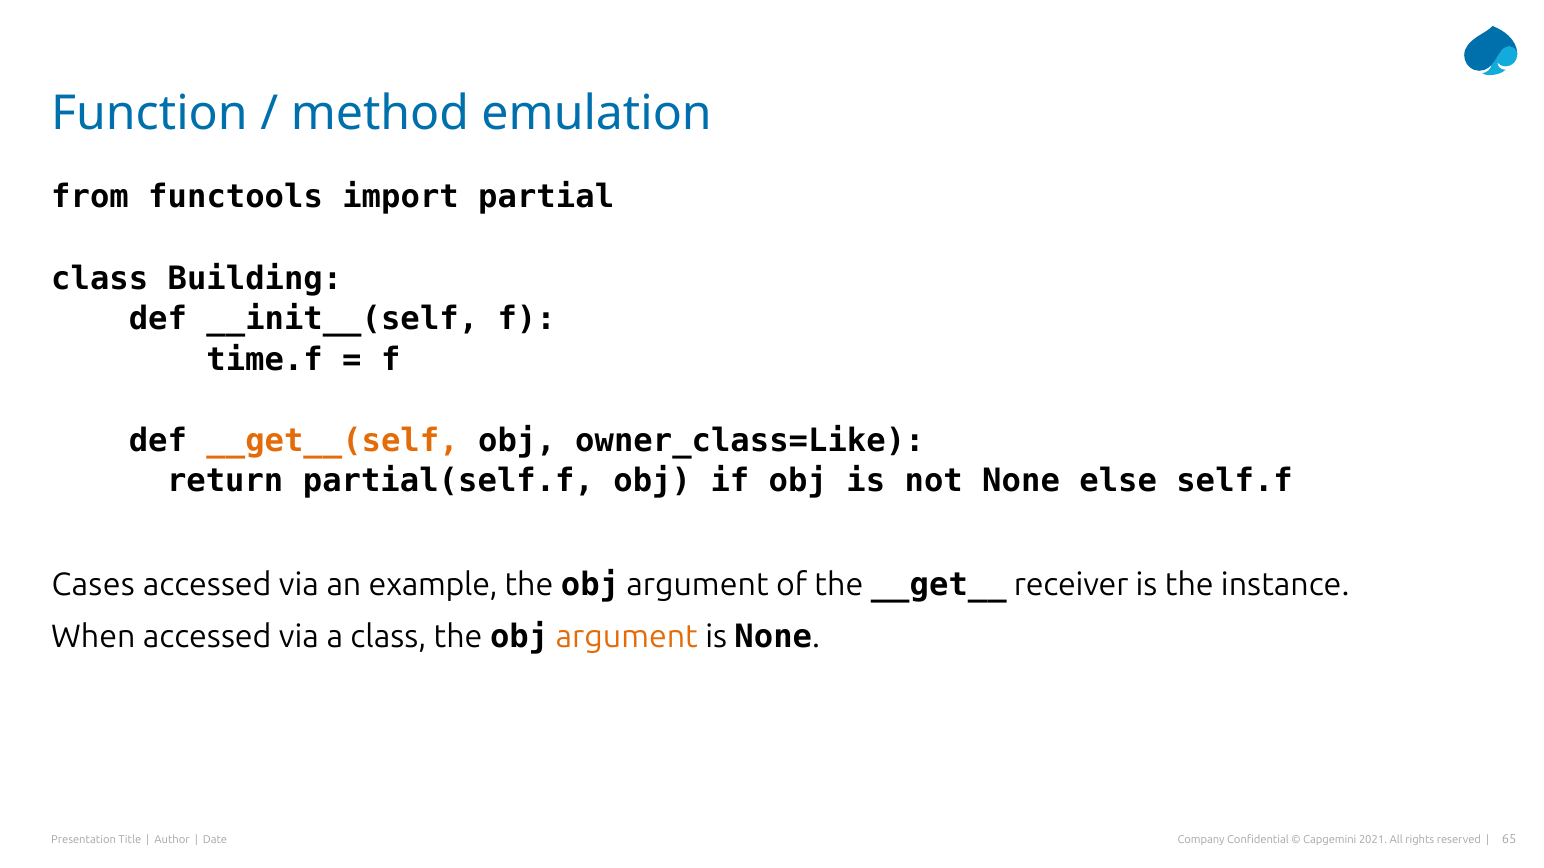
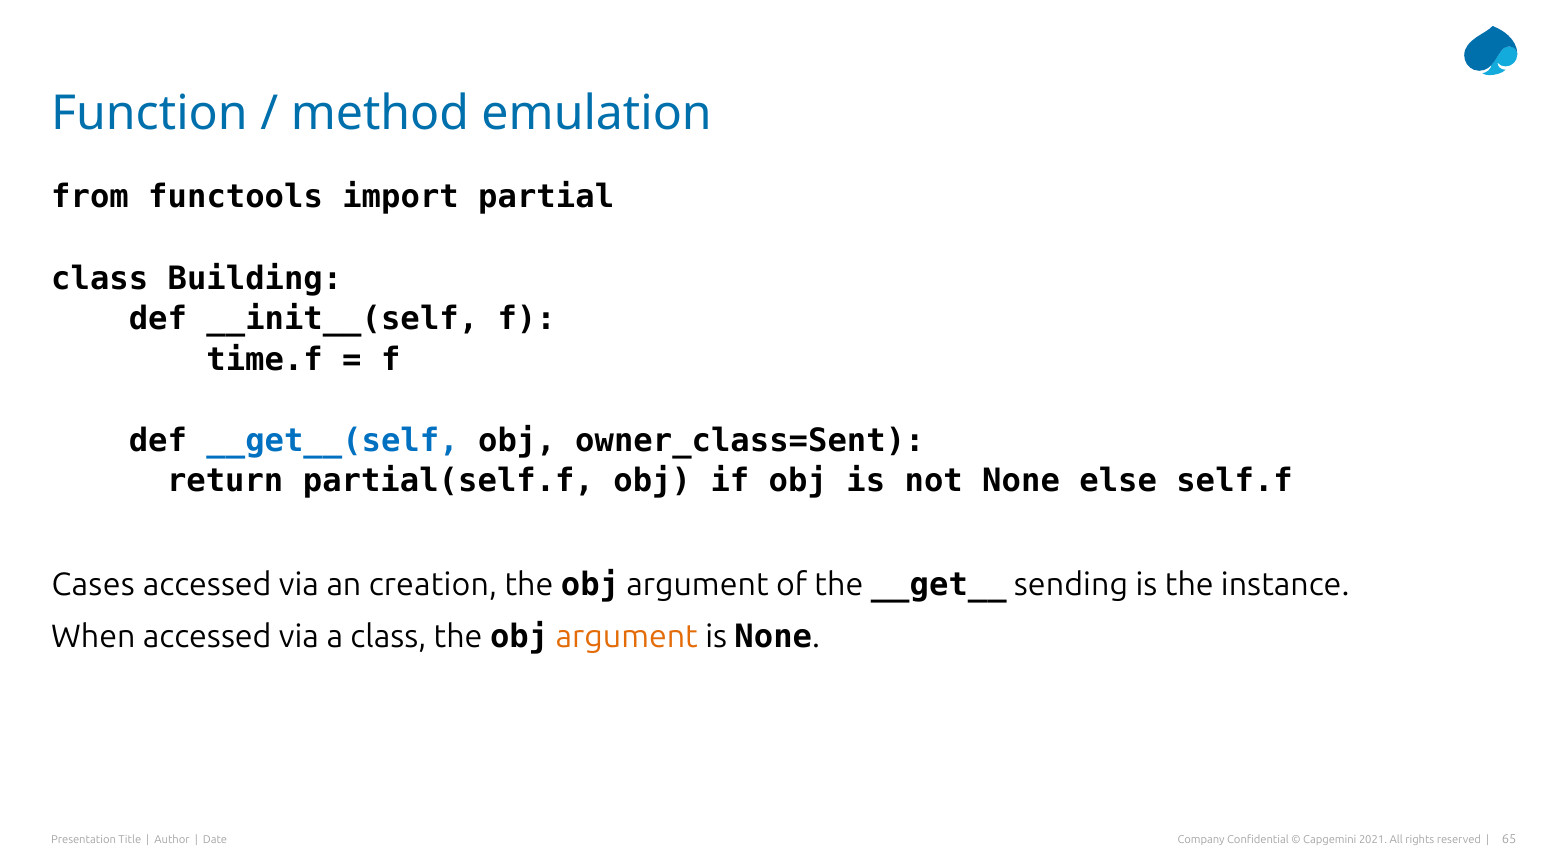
__get__(self colour: orange -> blue (333, 441)
owner_class=Like: owner_class=Like -> owner_class=Sent (750, 441)
example: example -> creation (433, 585)
receiver: receiver -> sending (1071, 585)
